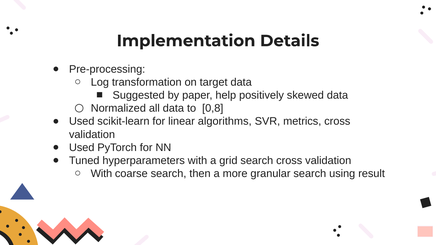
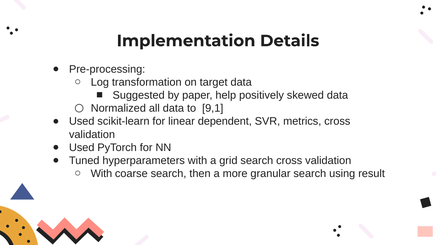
0,8: 0,8 -> 9,1 (213, 108)
algorithms: algorithms -> dependent (225, 122)
